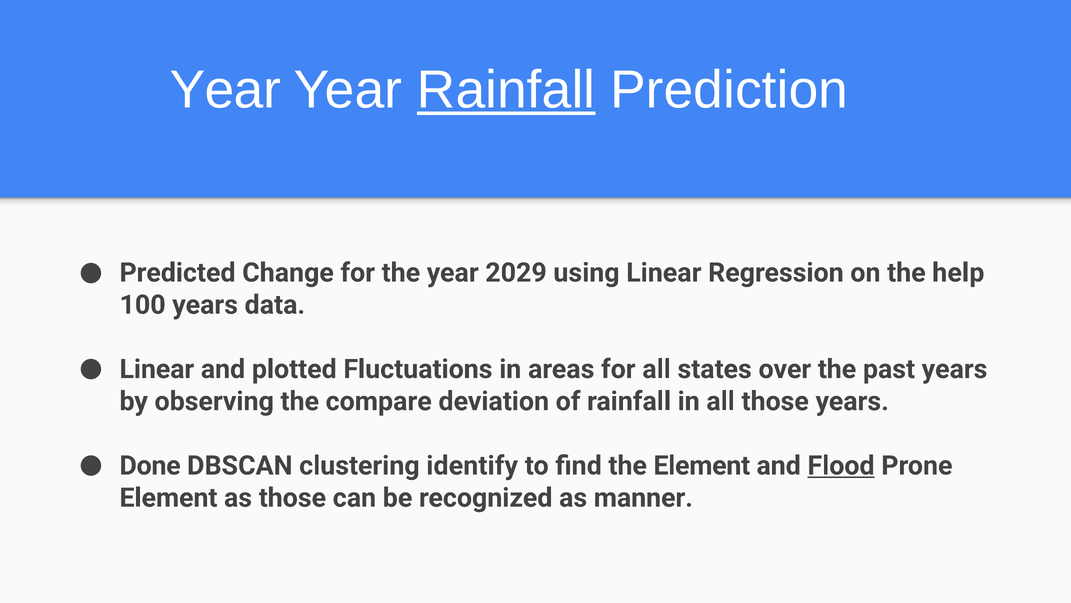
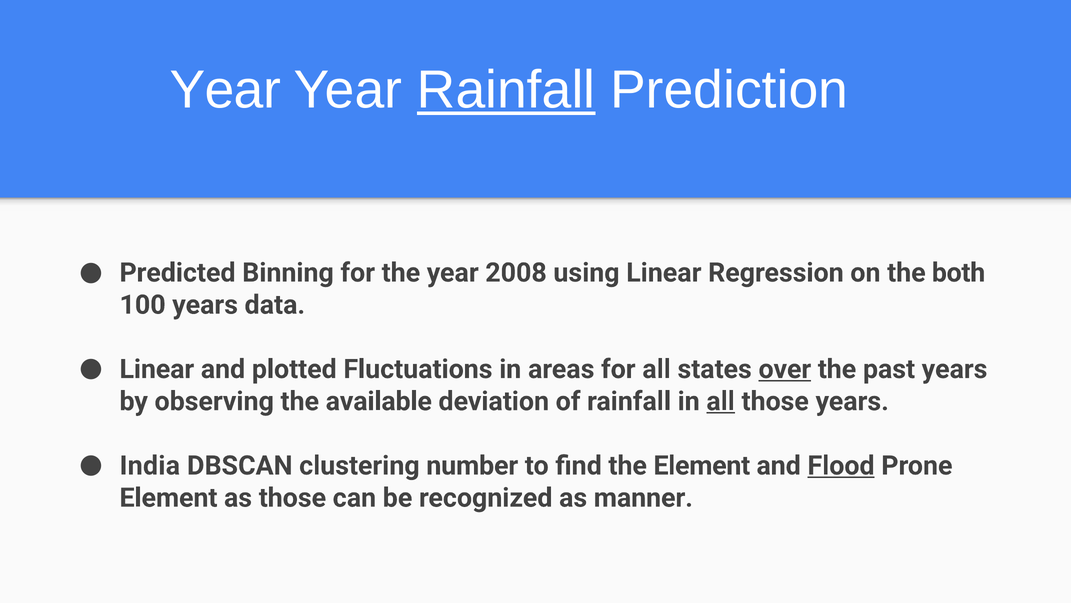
Change: Change -> Binning (288, 272)
2029: 2029 -> 2008 (516, 272)
help: help -> both (959, 272)
over underline: none -> present (785, 369)
compare: compare -> available (379, 401)
all underline: none -> present (721, 401)
Done: Done -> India (150, 465)
identify: identify -> number (472, 465)
